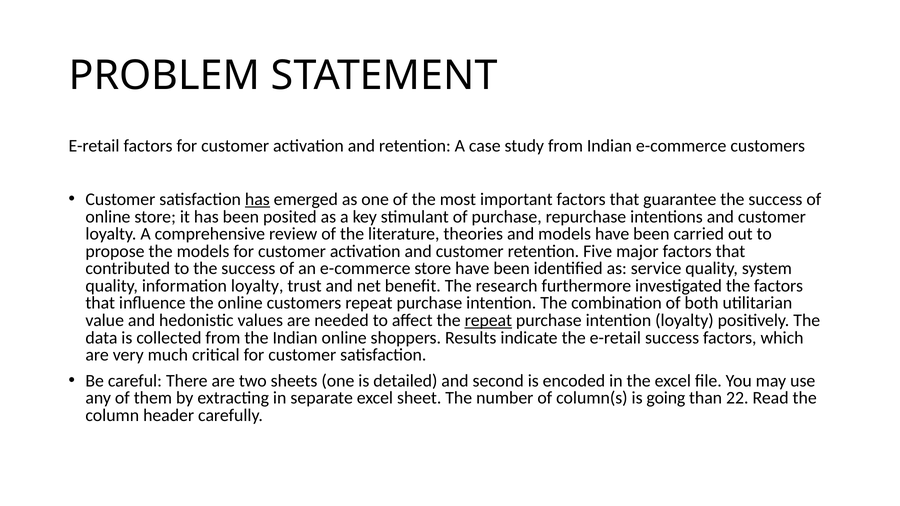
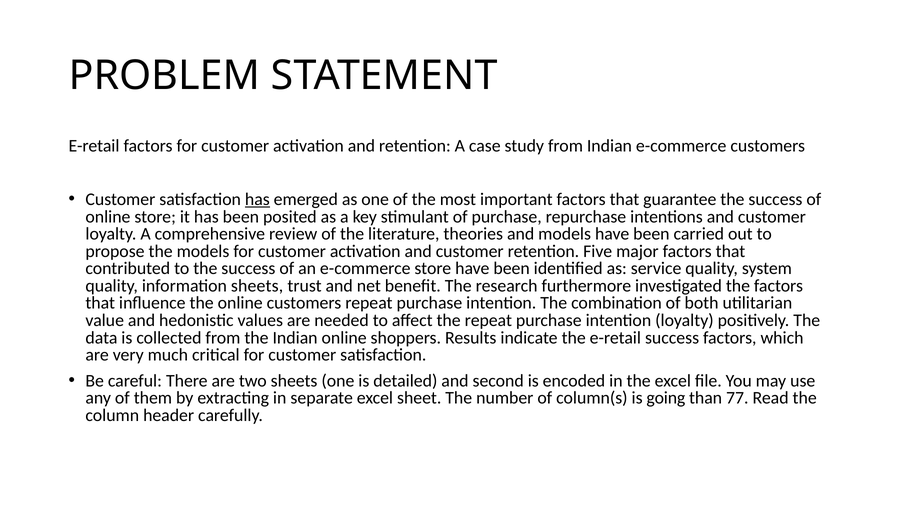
information loyalty: loyalty -> sheets (257, 286)
repeat underline: present -> none (488, 321)
22: 22 -> 77 (737, 398)
